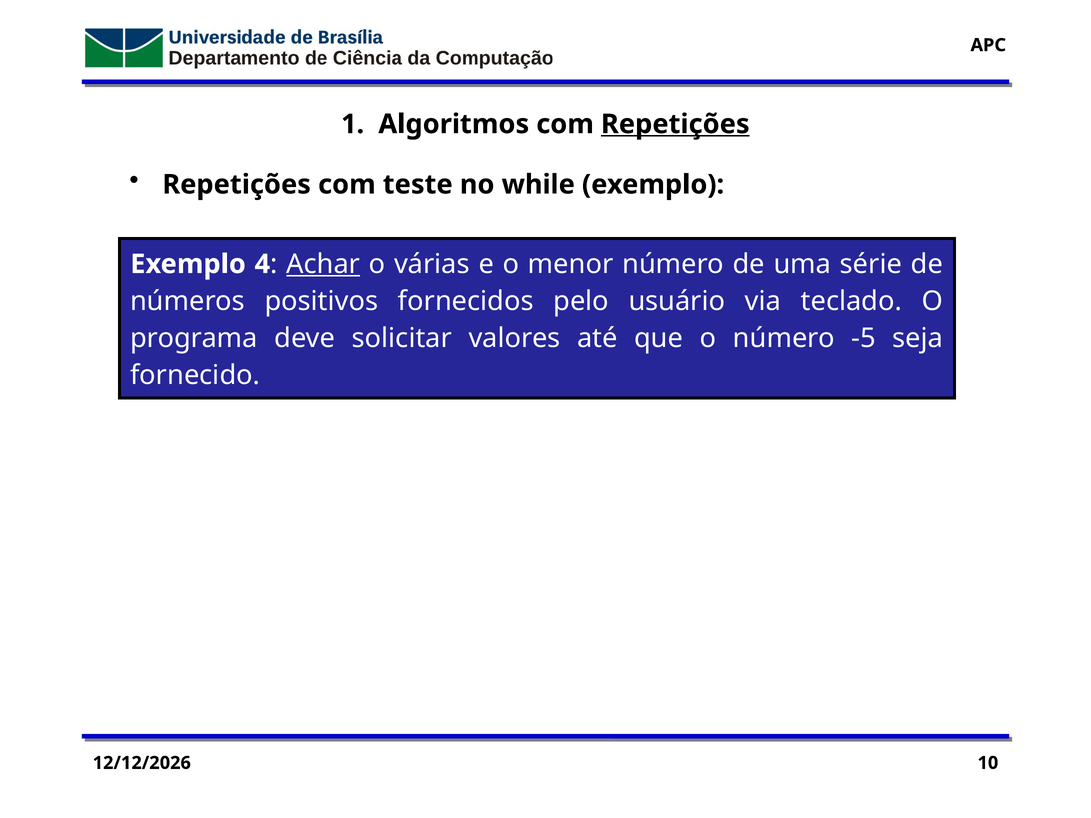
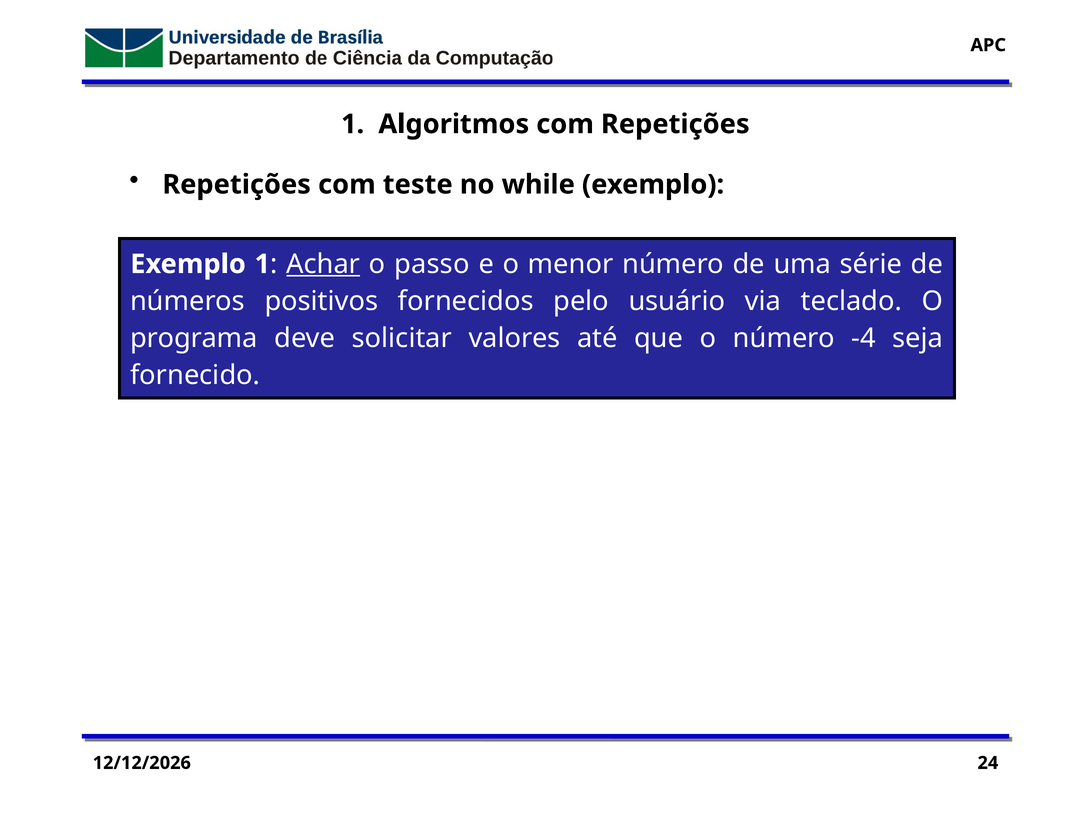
Repetições underline: present -> none (675, 124)
Exemplo 4: 4 -> 1 (262, 264)
várias: várias -> passo (432, 264)
-5: -5 -> -4 (863, 338)
10: 10 -> 24 (988, 763)
